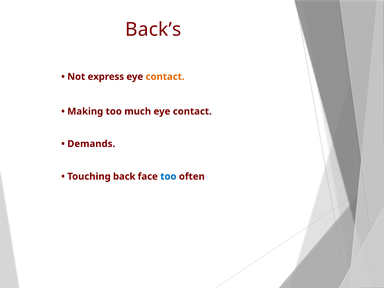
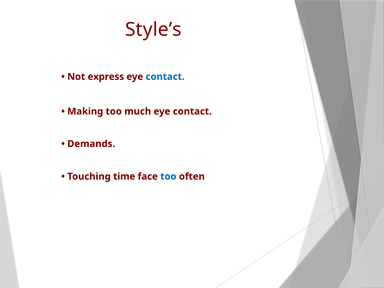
Back’s: Back’s -> Style’s (153, 30)
contact colour: orange -> blue (165, 77)
back: back -> time (124, 176)
